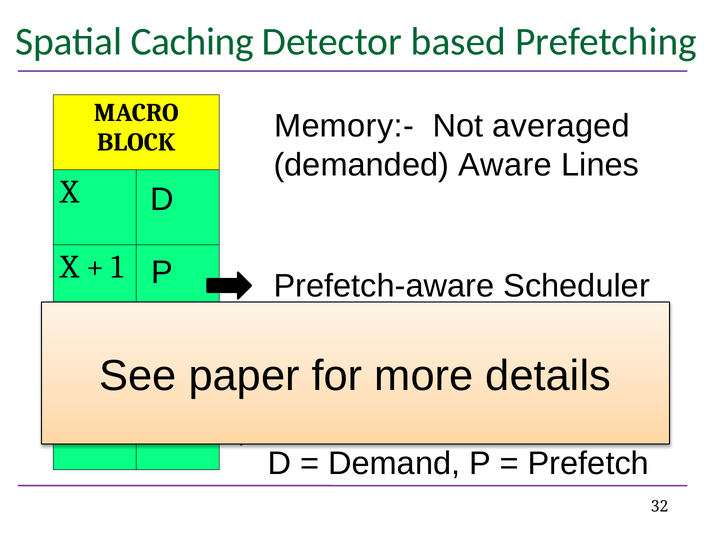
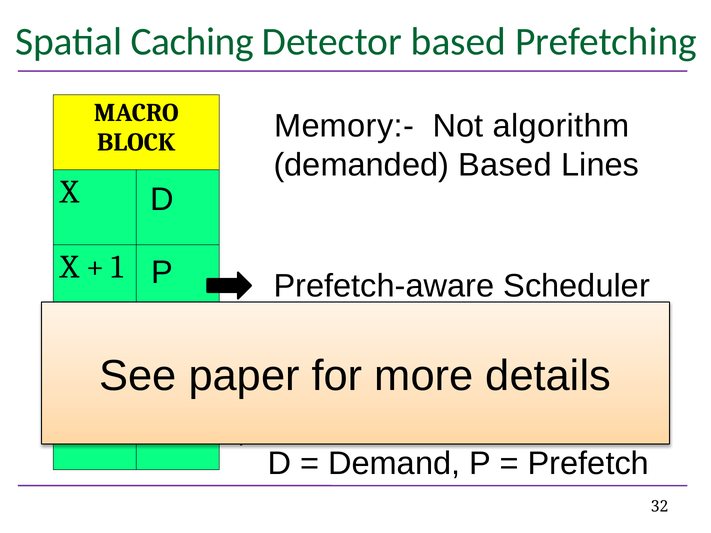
averaged: averaged -> algorithm (561, 126)
demanded Aware: Aware -> Based (505, 165)
